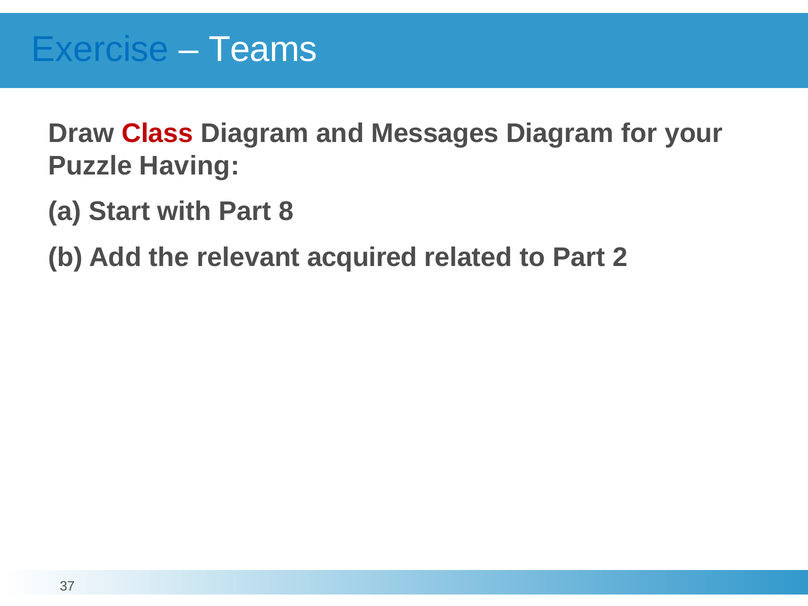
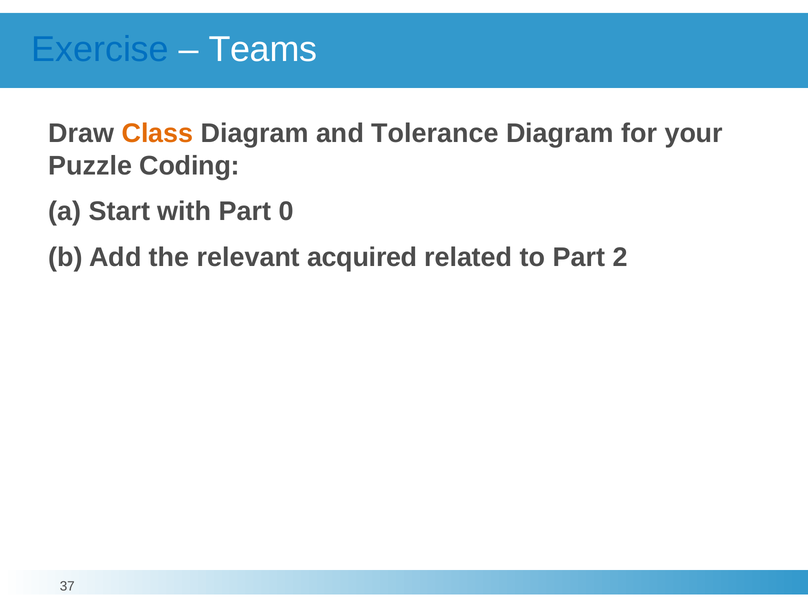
Class colour: red -> orange (158, 133)
Messages: Messages -> Tolerance (435, 133)
Having: Having -> Coding (190, 166)
8: 8 -> 0 (286, 211)
